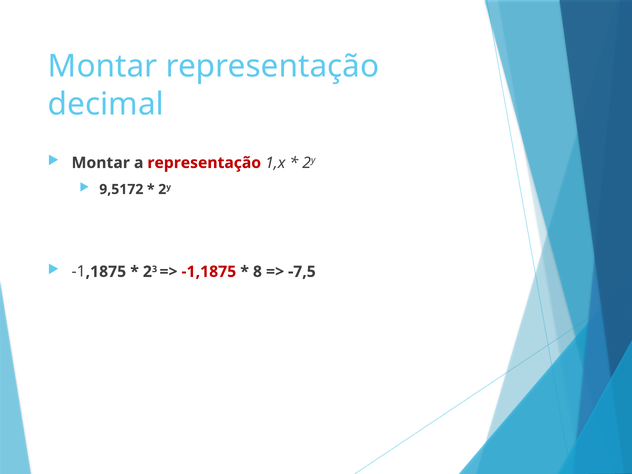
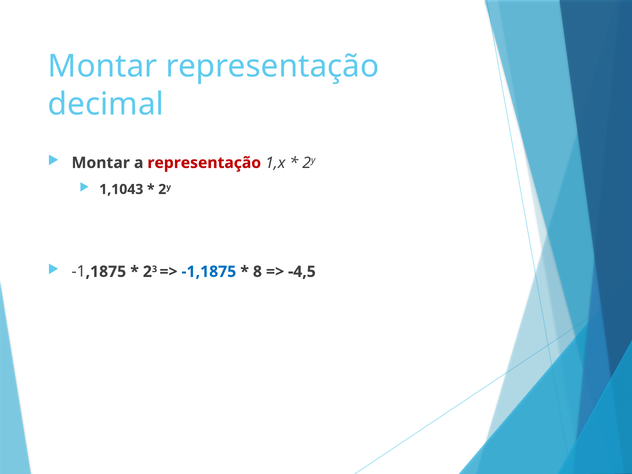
9,5172: 9,5172 -> 1,1043 (121, 189)
-1,1875 colour: red -> blue (209, 272)
-7,5: -7,5 -> -4,5 (302, 272)
